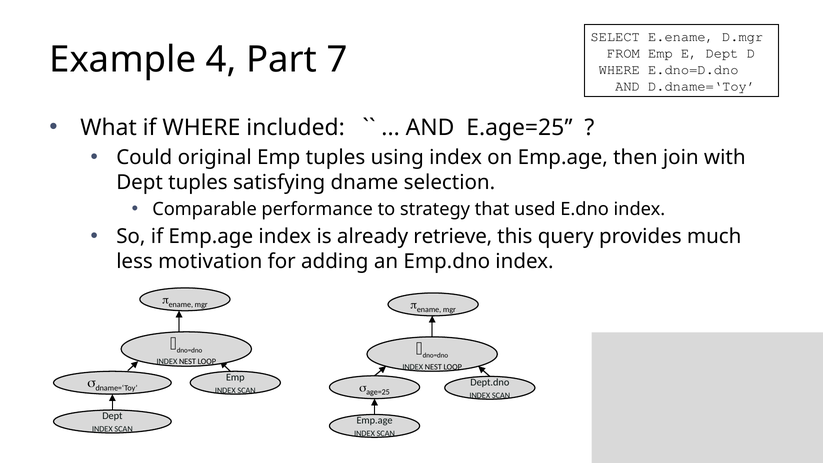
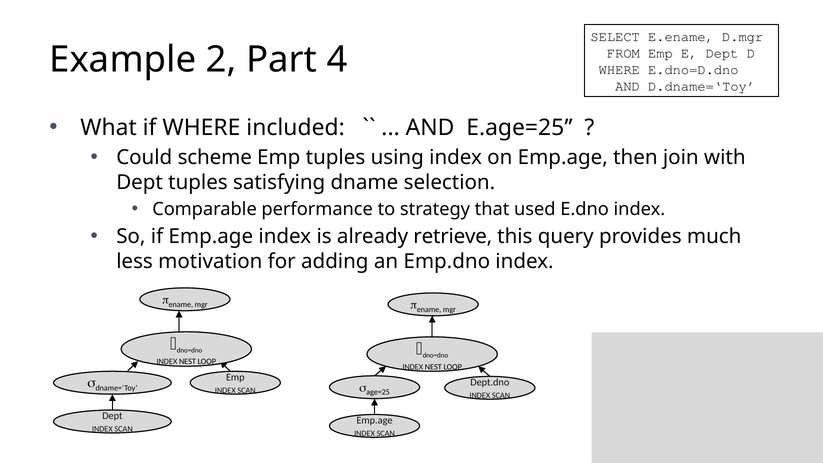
4: 4 -> 2 (221, 60)
7: 7 -> 4 (337, 60)
original: original -> scheme (215, 158)
